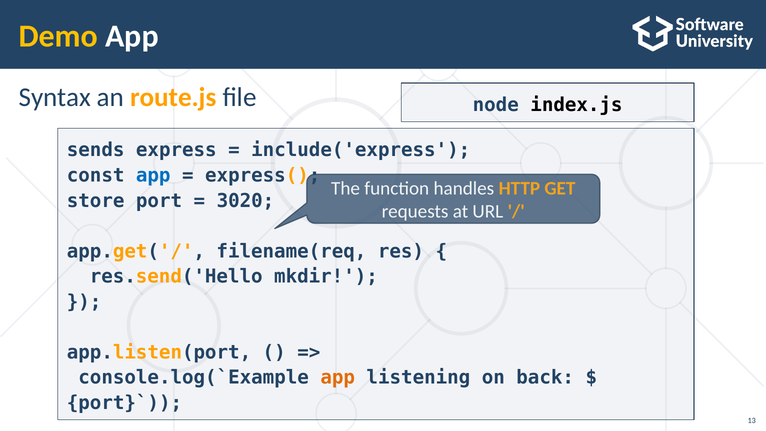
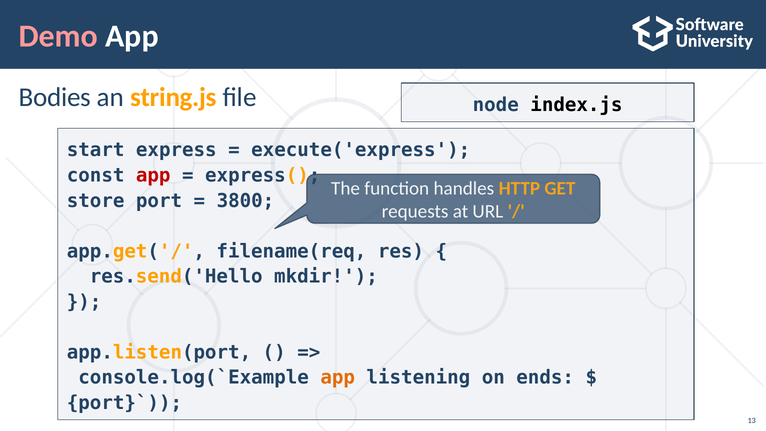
Demo colour: yellow -> pink (58, 36)
Syntax: Syntax -> Bodies (55, 97)
route.js: route.js -> string.js (173, 97)
sends: sends -> start (96, 150)
include('express: include('express -> execute('express (361, 150)
app colour: blue -> red (153, 175)
3020: 3020 -> 3800 (245, 201)
back: back -> ends (545, 377)
